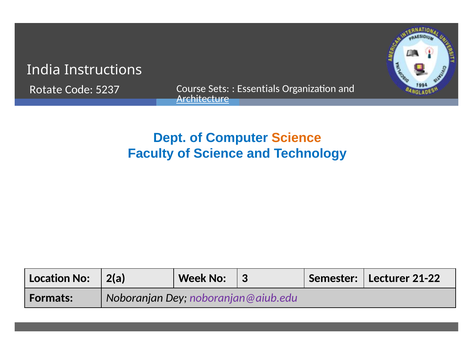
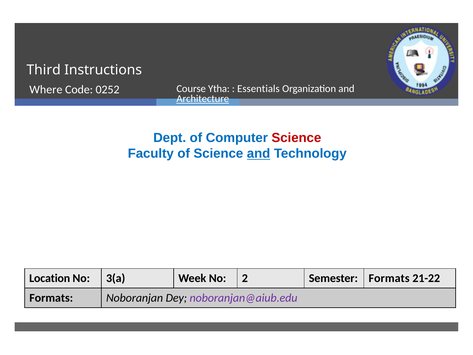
India: India -> Third (44, 70)
Sets: Sets -> Ytha (219, 88)
Rotate: Rotate -> Where (46, 90)
5237: 5237 -> 0252 (108, 90)
Science colour: orange -> red (296, 138)
and underline: none -> present (259, 153)
2(a: 2(a -> 3(a (116, 278)
3: 3 -> 2 (245, 278)
Semester Lecturer: Lecturer -> Formats (389, 278)
